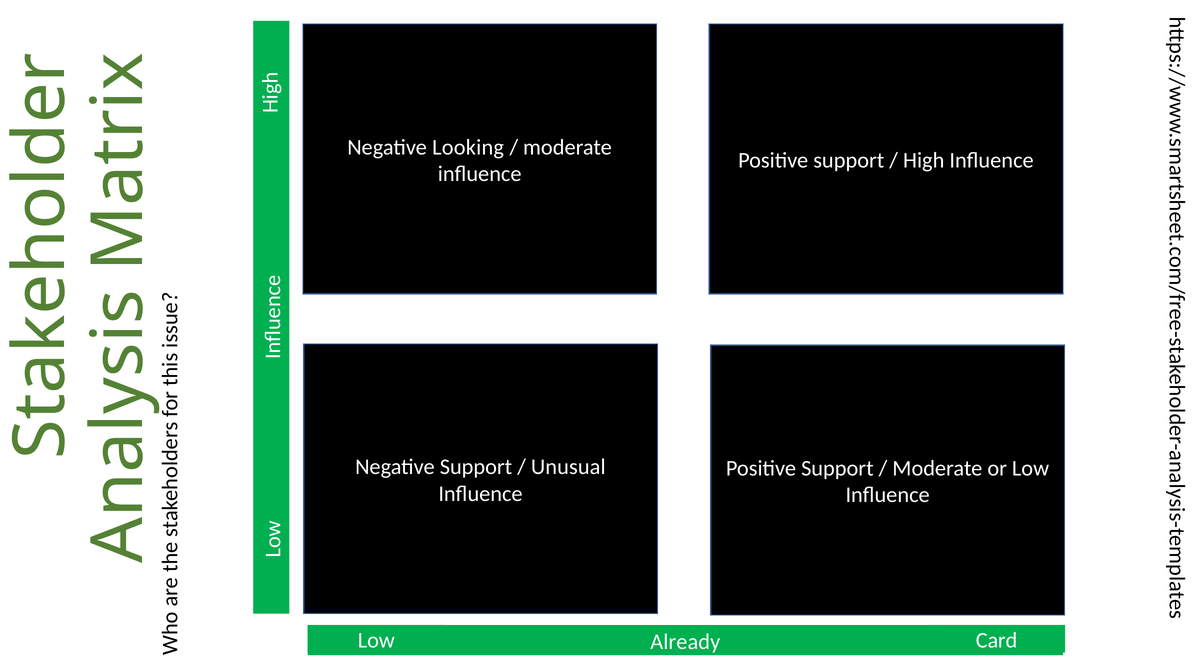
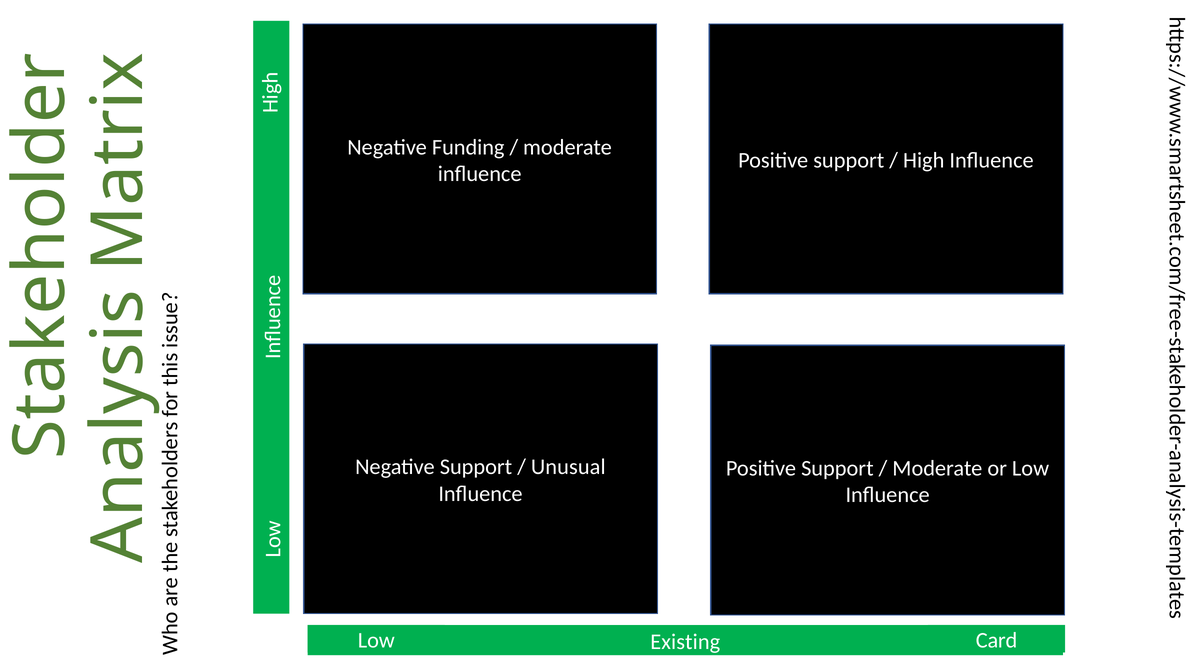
Looking: Looking -> Funding (468, 147)
Already: Already -> Existing (685, 642)
